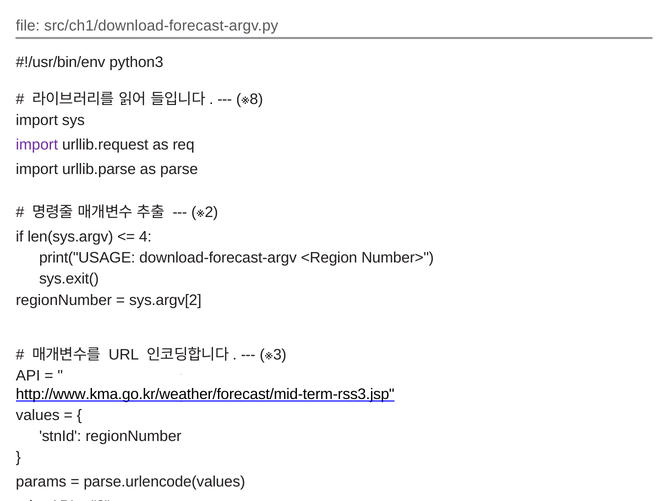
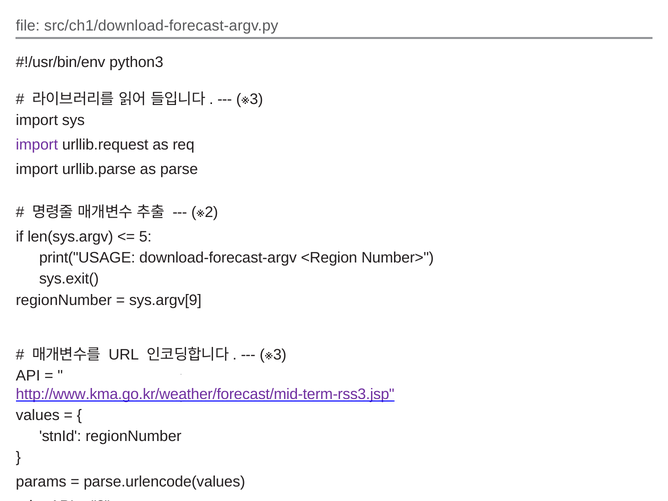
8: 8 -> 3 (256, 99)
4: 4 -> 5 (145, 237)
sys.argv[2: sys.argv[2 -> sys.argv[9 (165, 300)
http://www.kma.go.kr/weather/forecast/mid-term-rss3.jsp colour: black -> purple (205, 394)
